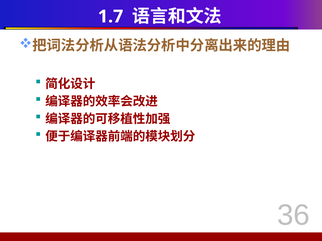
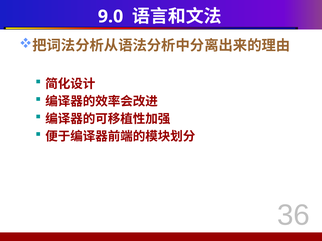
1.7: 1.7 -> 9.0 (111, 17)
